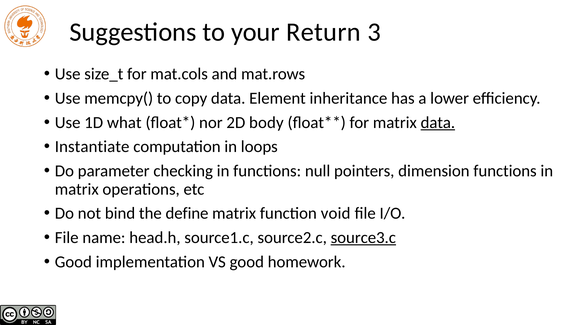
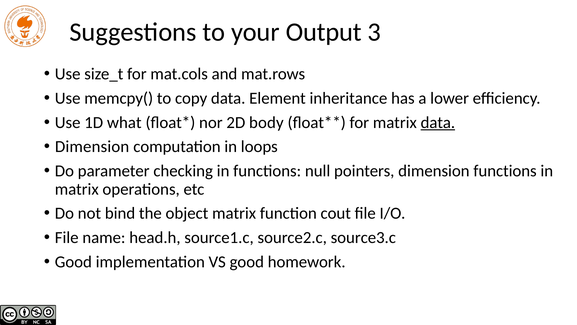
Return: Return -> Output (324, 32)
Instantiate: Instantiate -> Dimension (92, 147)
define: define -> object (187, 213)
void: void -> cout (336, 213)
source3.c underline: present -> none (363, 237)
